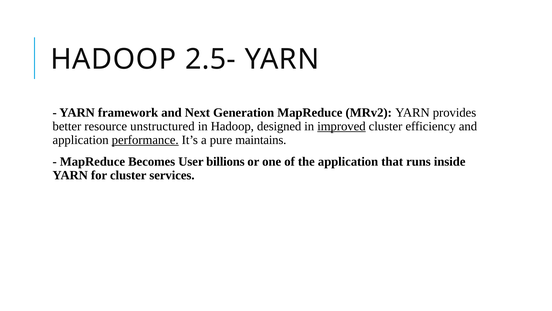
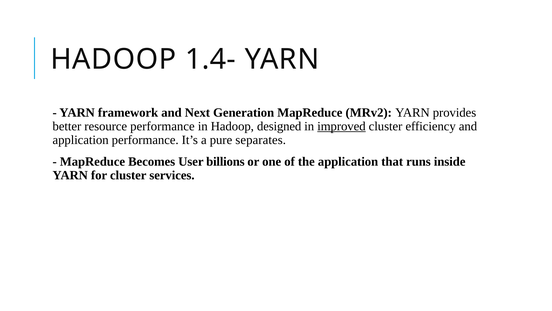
2.5-: 2.5- -> 1.4- (210, 59)
resource unstructured: unstructured -> performance (162, 126)
performance underline: present -> none (145, 140)
maintains: maintains -> separates (261, 140)
